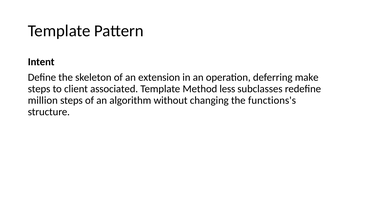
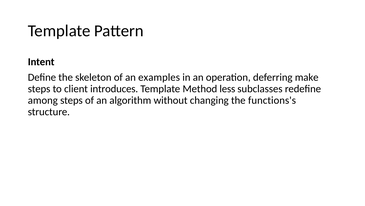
extension: extension -> examples (159, 77)
associated: associated -> introduces (114, 88)
million: million -> among (43, 100)
